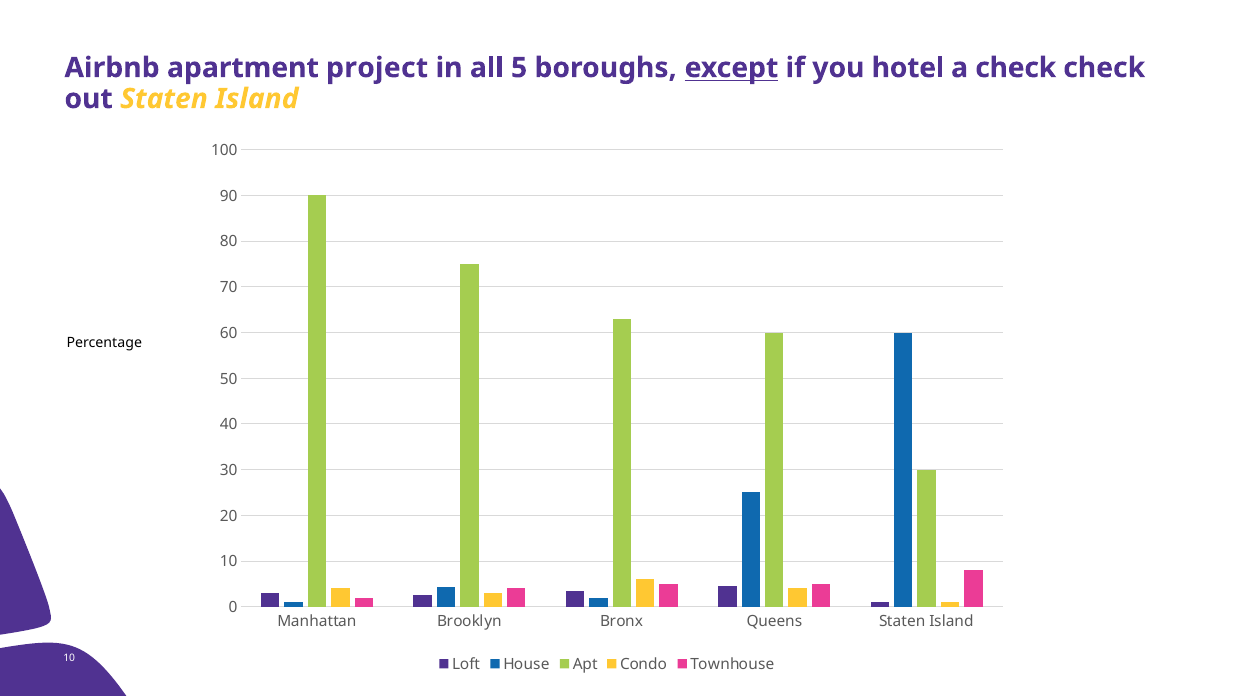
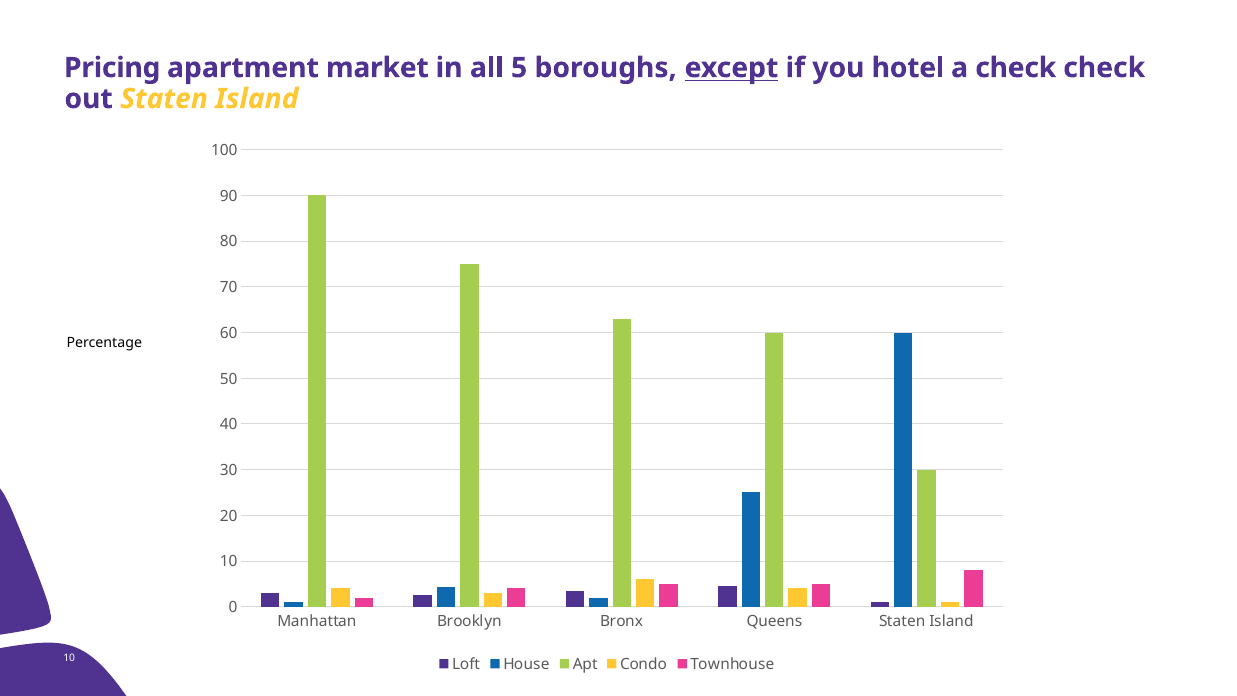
Airbnb: Airbnb -> Pricing (112, 68)
project: project -> market (377, 68)
